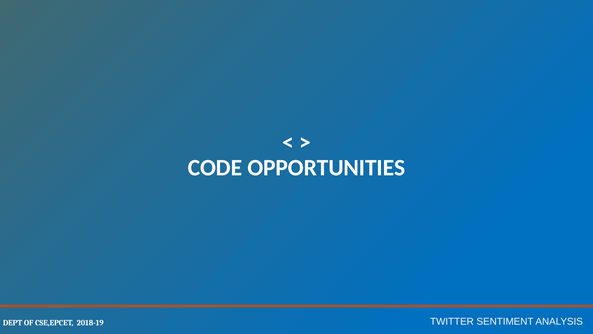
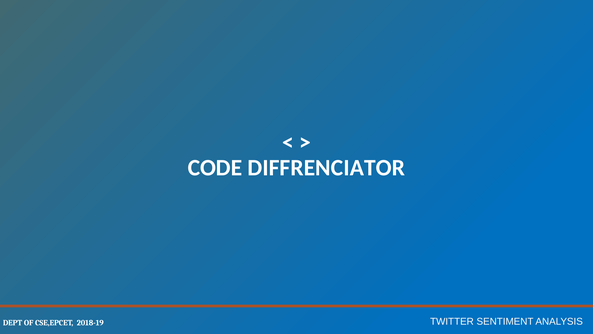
OPPORTUNITIES: OPPORTUNITIES -> DIFFRENCIATOR (326, 168)
